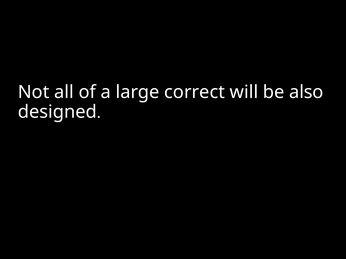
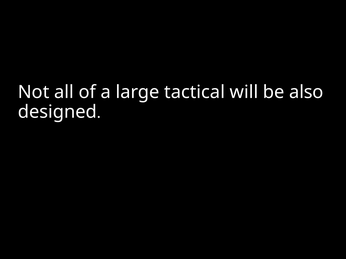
correct: correct -> tactical (195, 92)
